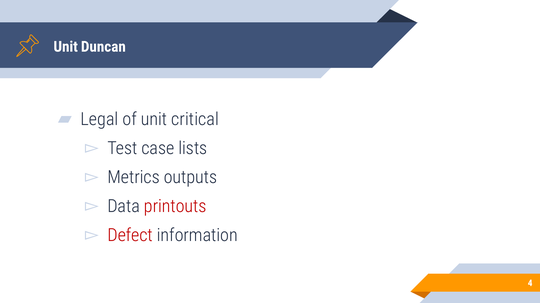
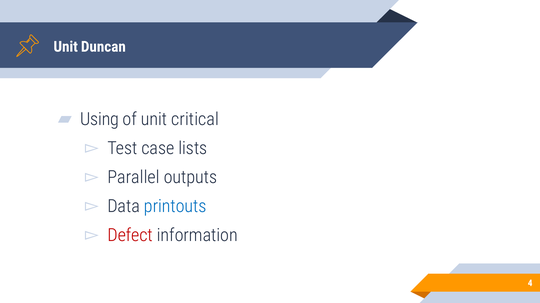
Legal: Legal -> Using (100, 119)
Metrics: Metrics -> Parallel (134, 178)
printouts colour: red -> blue (175, 207)
